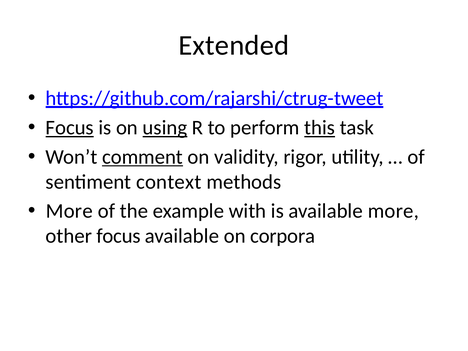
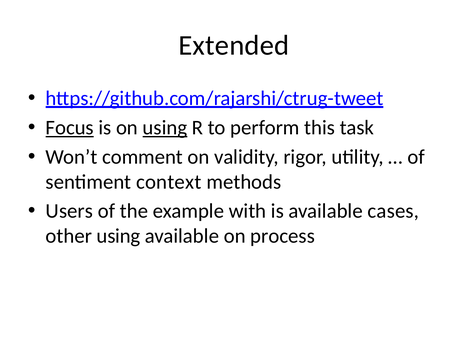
this underline: present -> none (320, 128)
comment underline: present -> none (142, 157)
More: More -> Users (69, 211)
available more: more -> cases (393, 211)
other focus: focus -> using (118, 236)
corpora: corpora -> process (283, 236)
